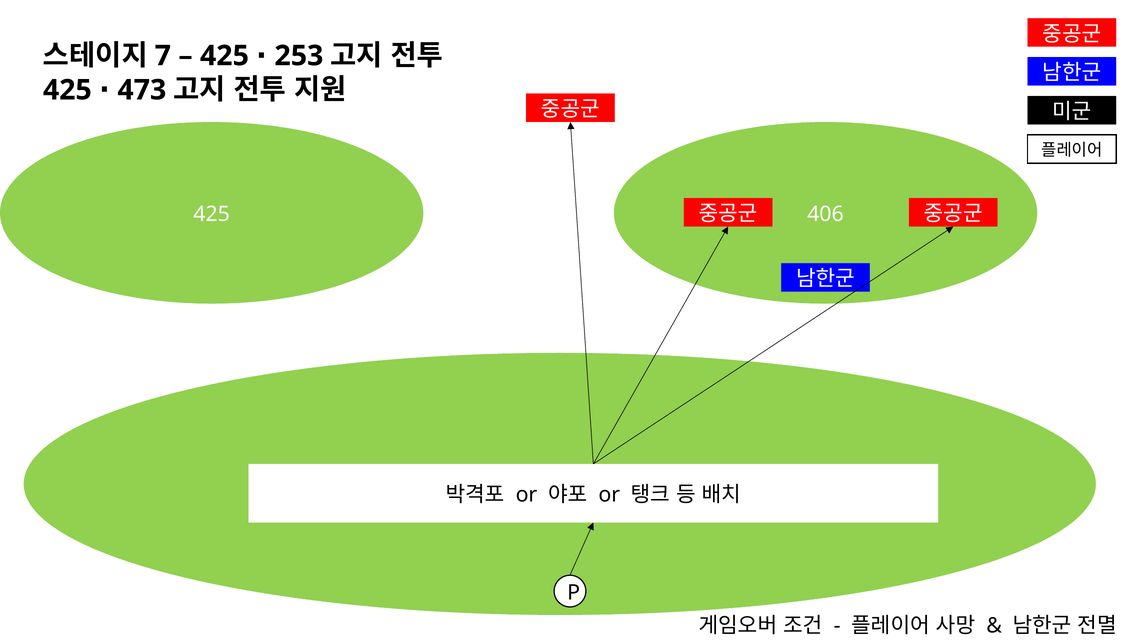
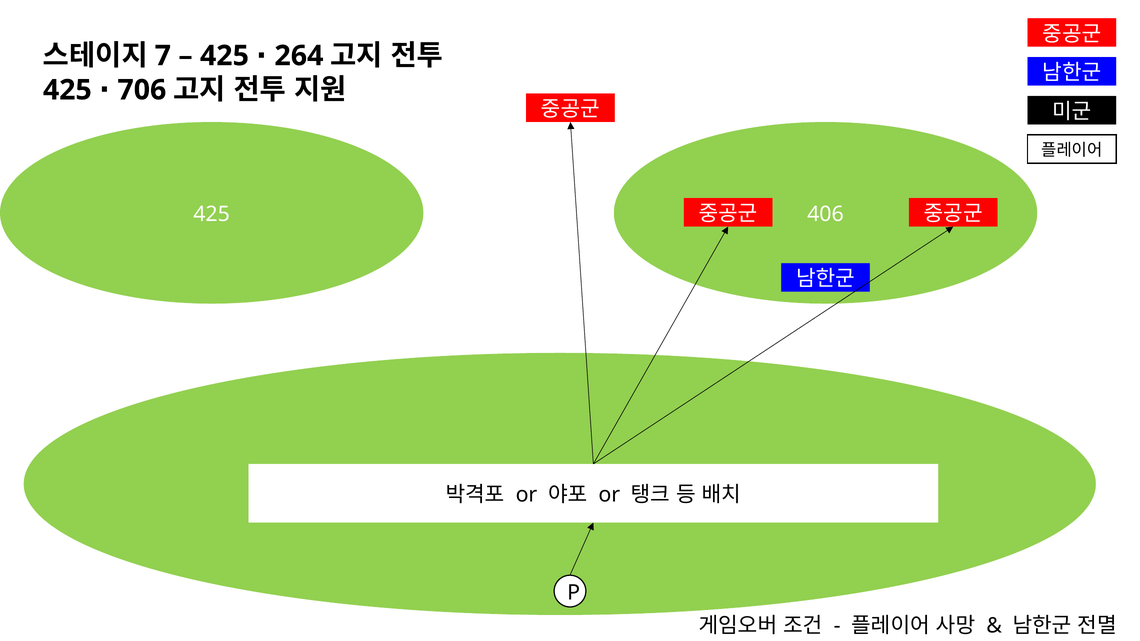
253: 253 -> 264 (299, 56)
473: 473 -> 706 (142, 90)
